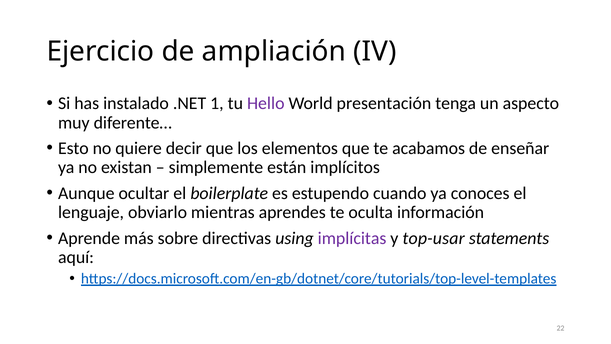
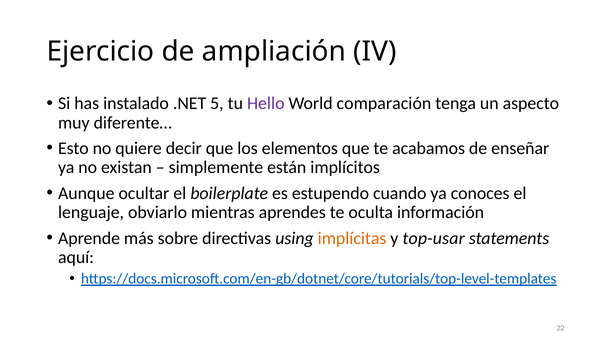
1: 1 -> 5 (217, 103)
presentación: presentación -> comparación (384, 103)
implícitas colour: purple -> orange (352, 238)
